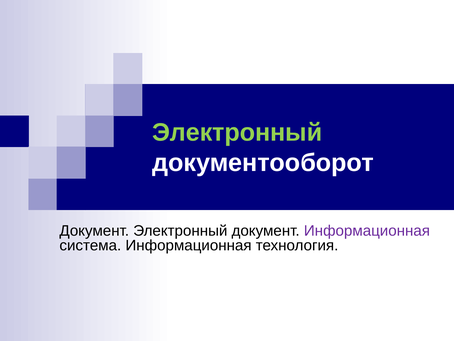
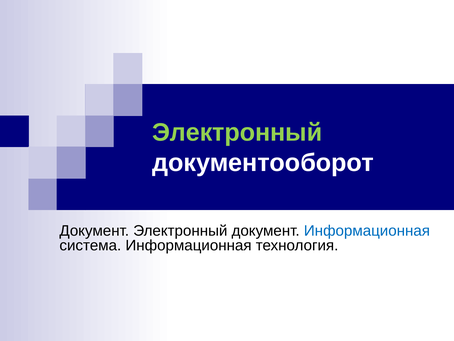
Информационная colour: purple -> blue (367, 231)
